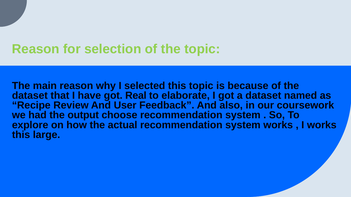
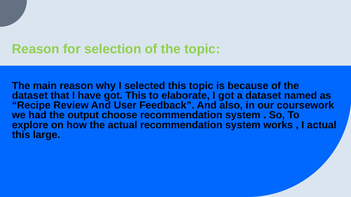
got Real: Real -> This (136, 96)
I works: works -> actual (322, 125)
